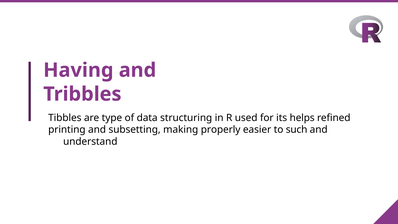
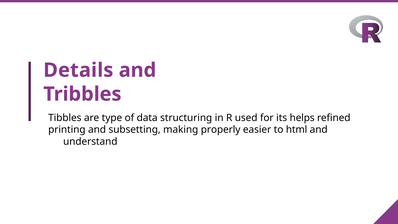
Having: Having -> Details (78, 70)
such: such -> html (297, 130)
